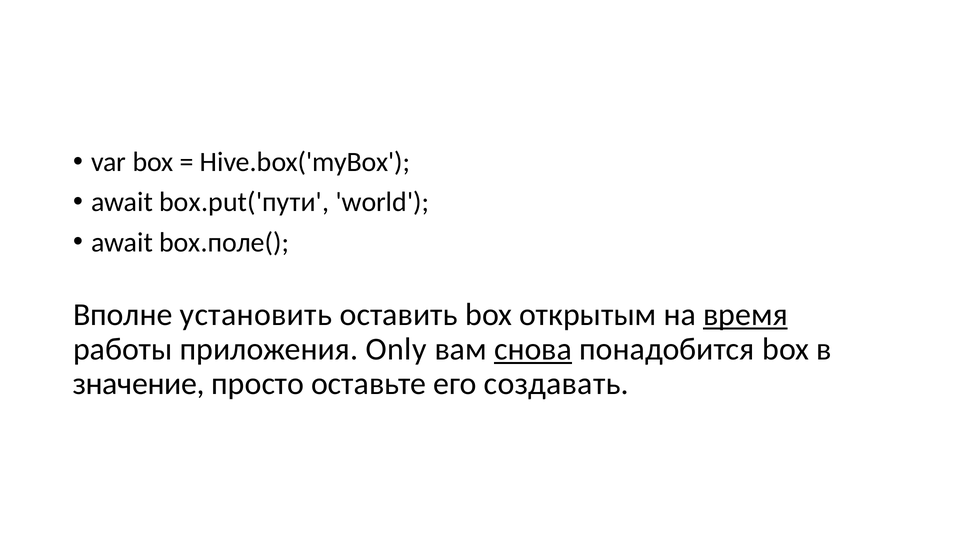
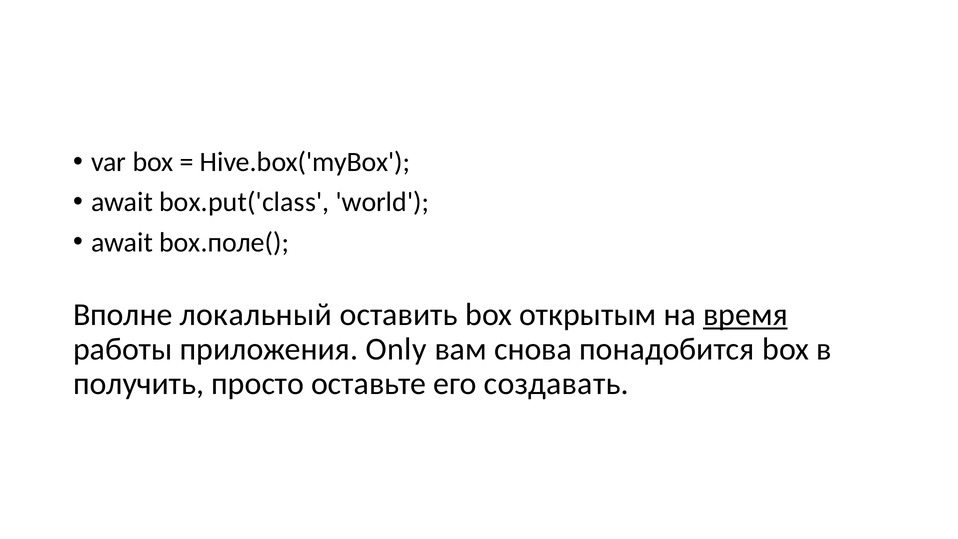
box.put('пути: box.put('пути -> box.put('class (244, 202)
установить: установить -> локальный (256, 315)
снова underline: present -> none (533, 349)
значение: значение -> получить (139, 384)
